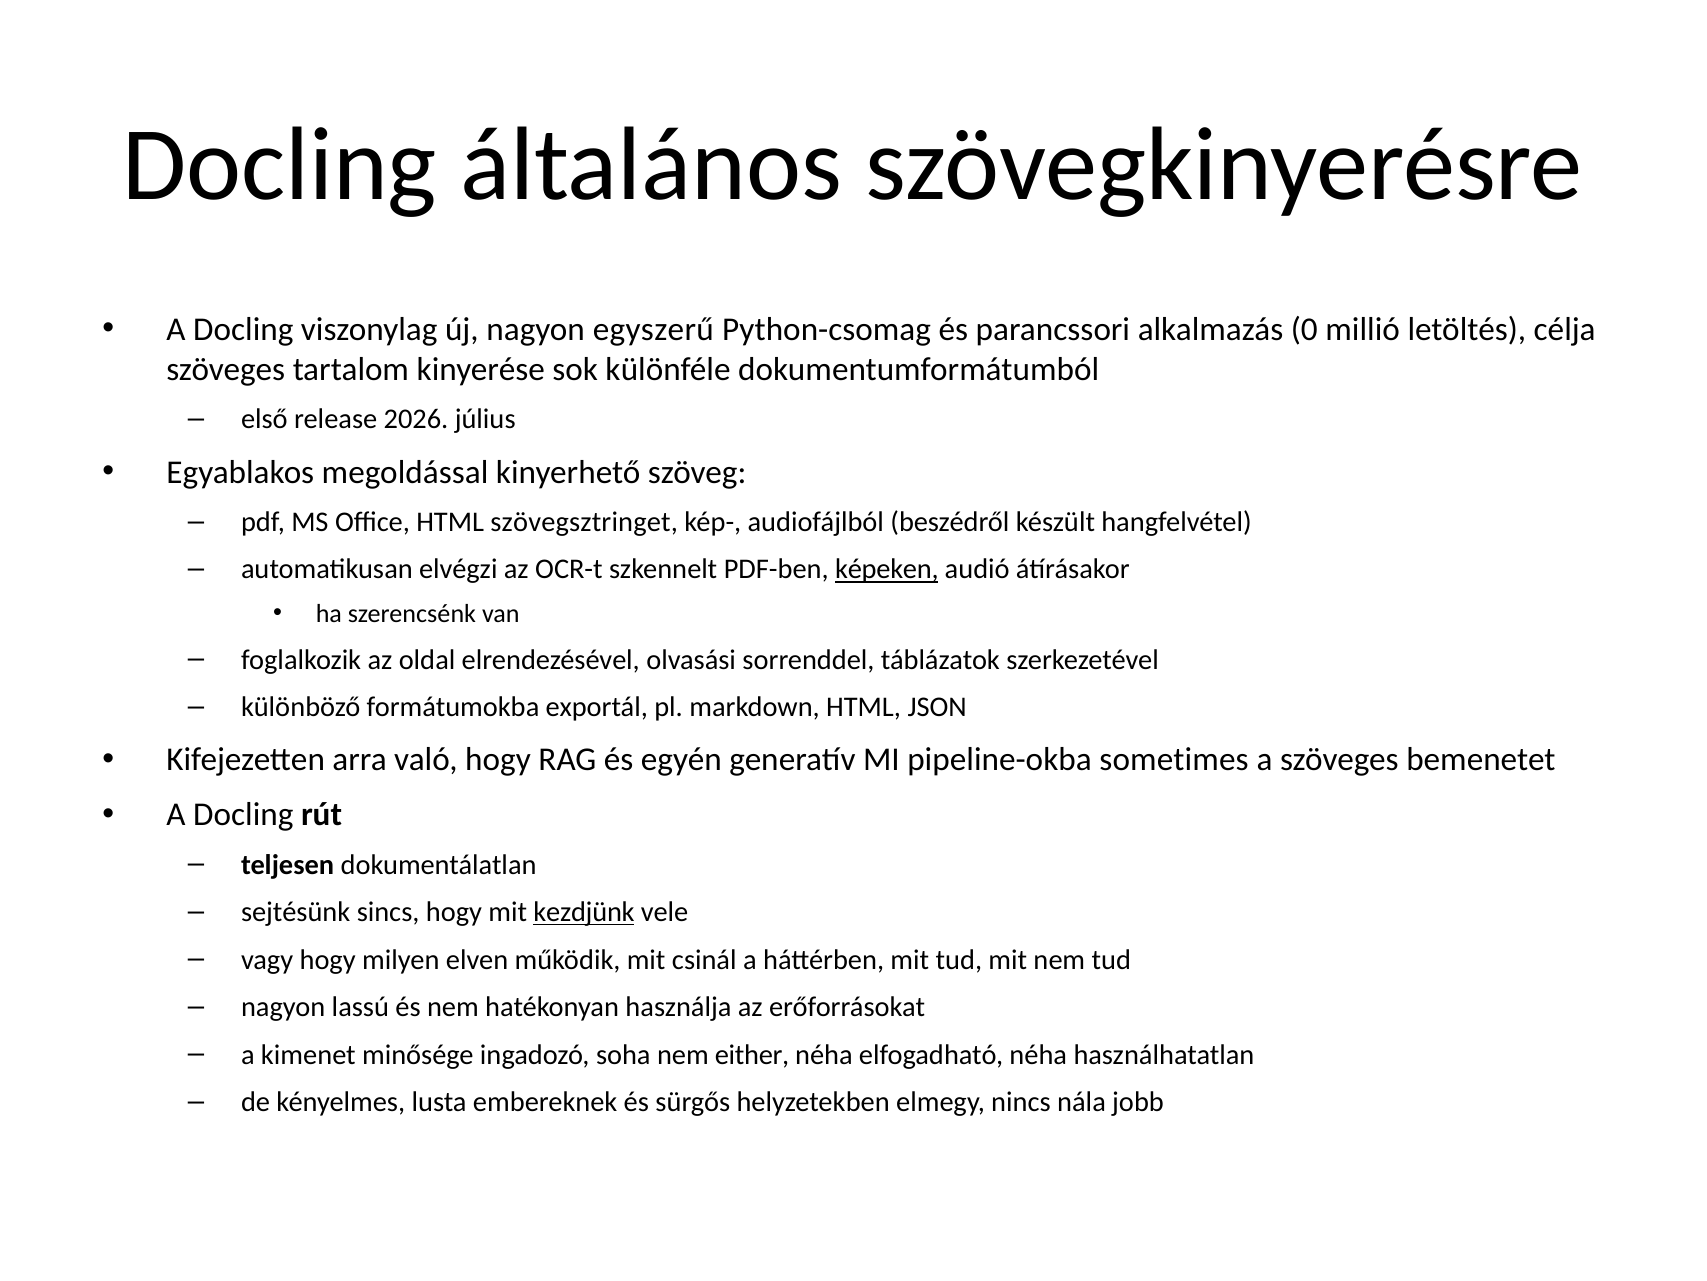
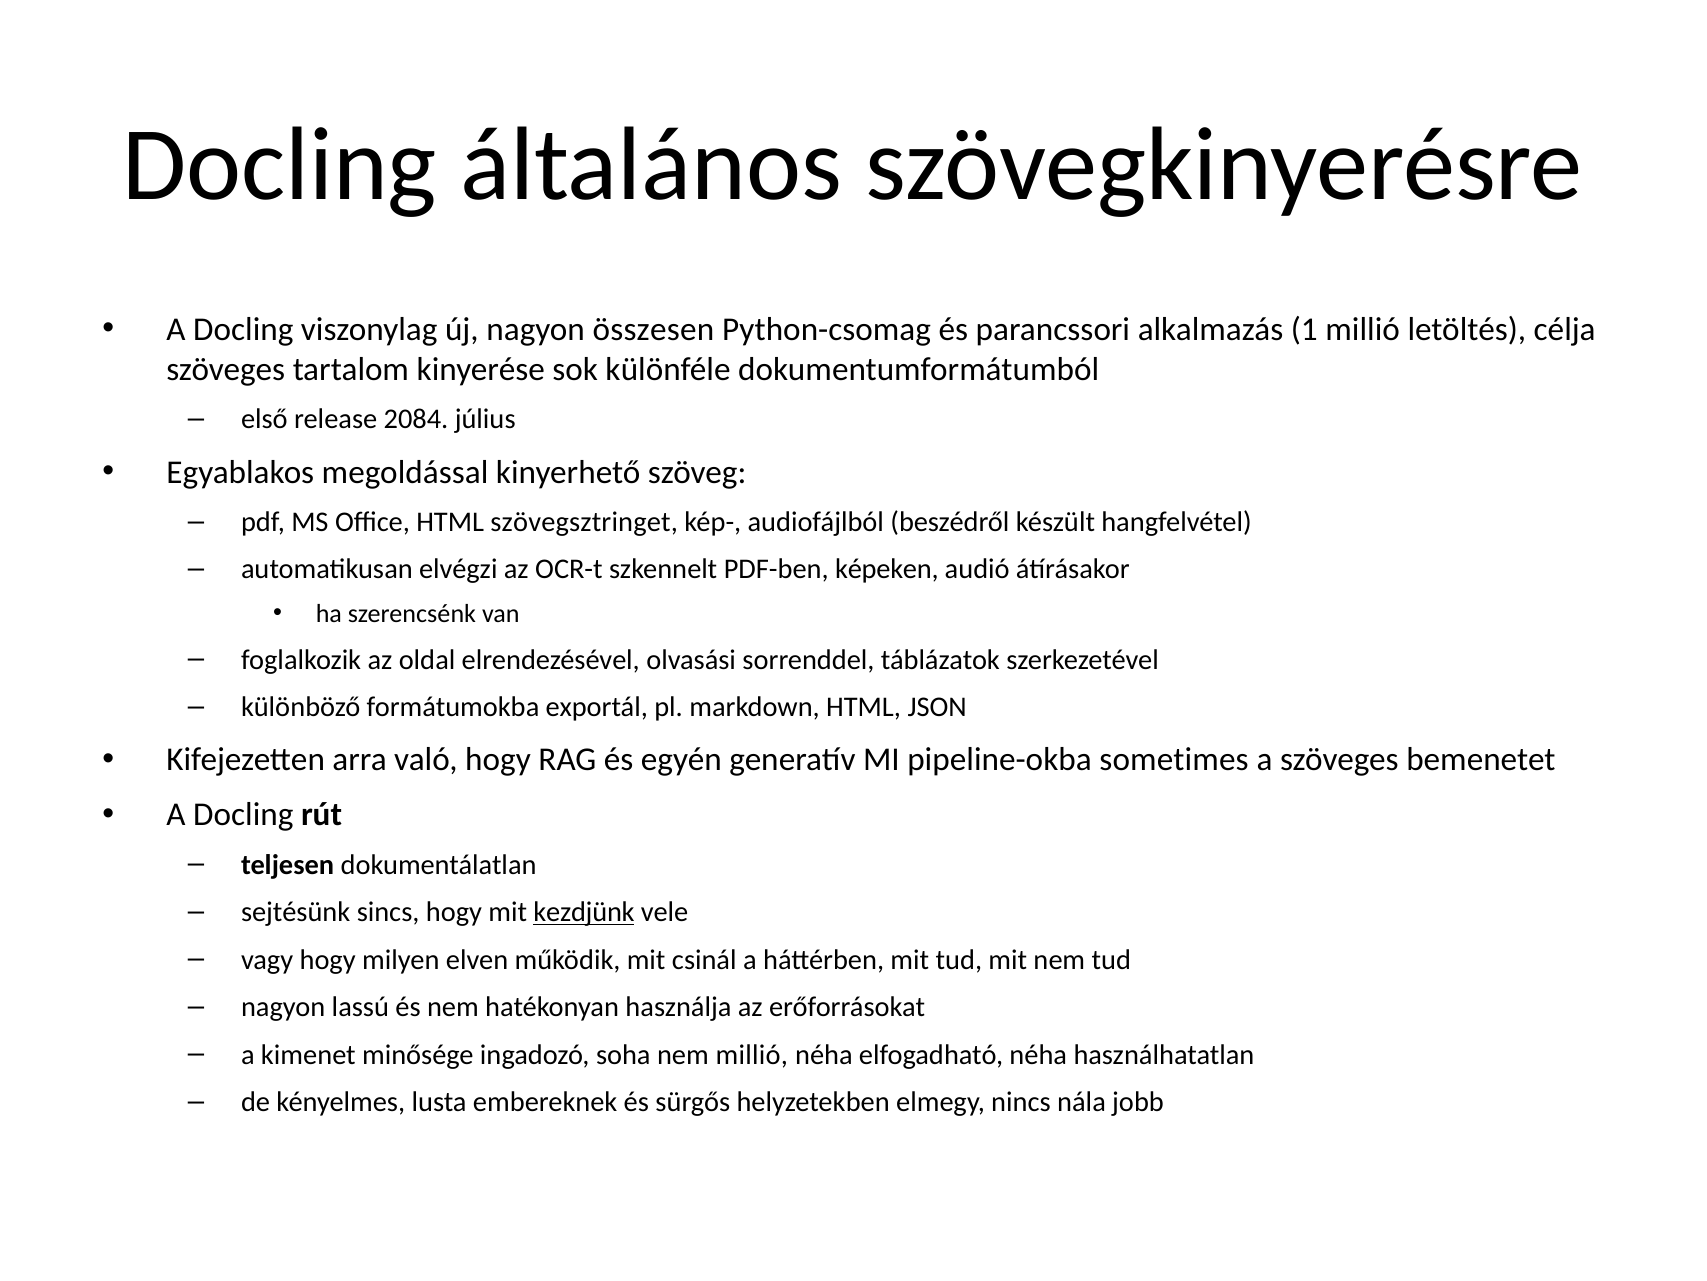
egyszerű: egyszerű -> összesen (653, 330)
0: 0 -> 1 (1304, 330)
2026: 2026 -> 2084 (416, 419)
képeken underline: present -> none (887, 569)
nem either: either -> millió (752, 1054)
